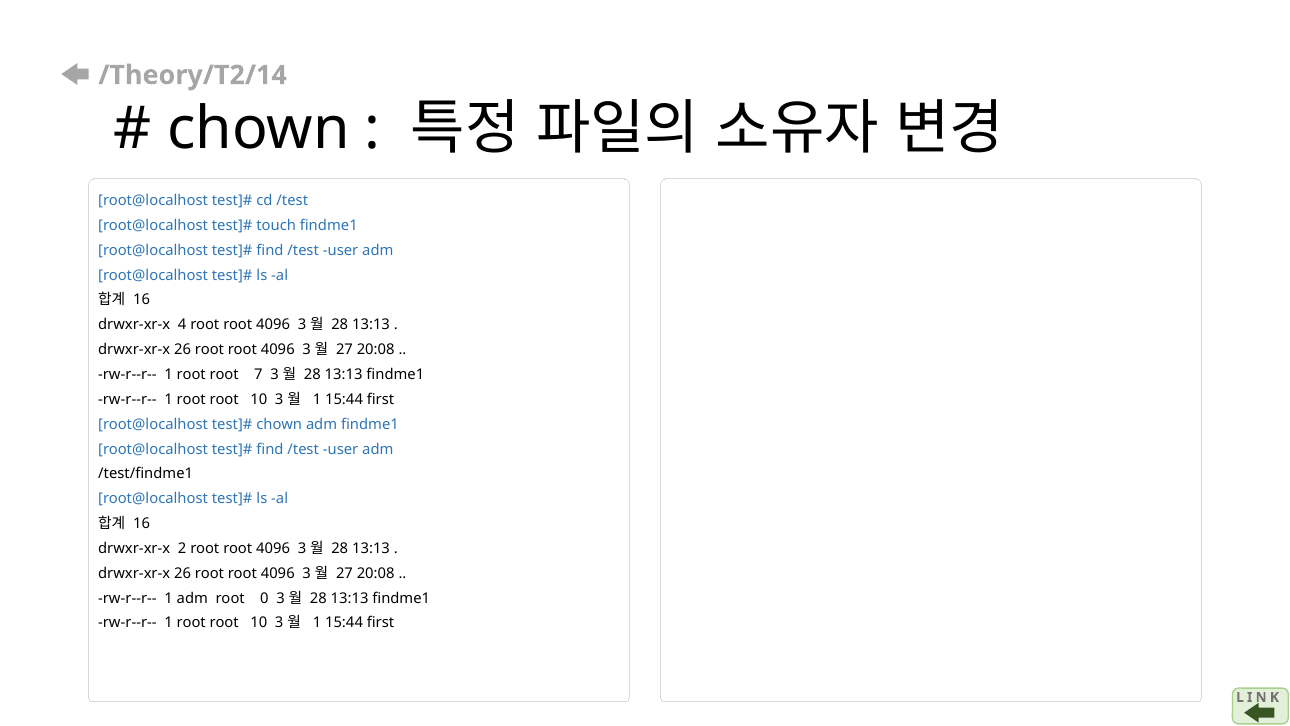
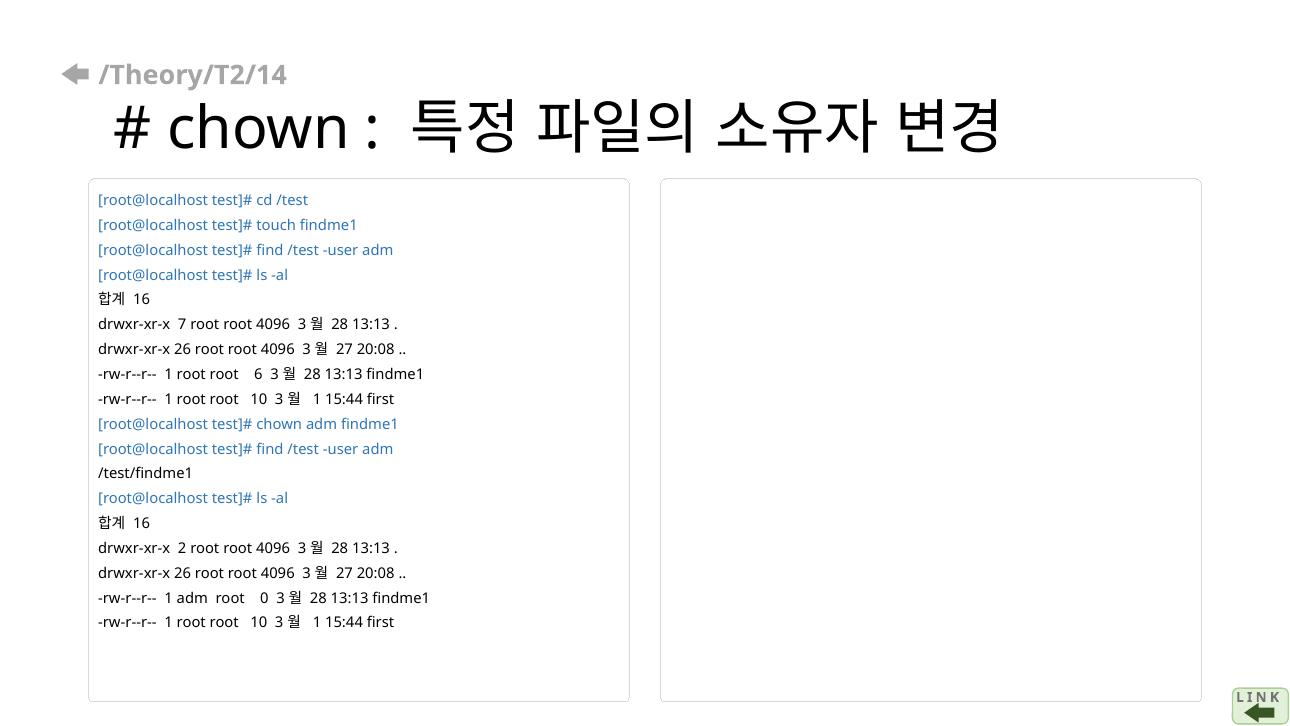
4: 4 -> 7 (182, 325)
7: 7 -> 6 (258, 374)
